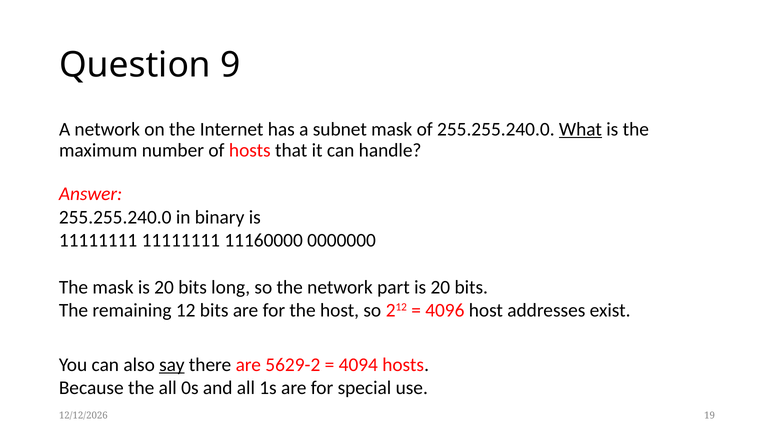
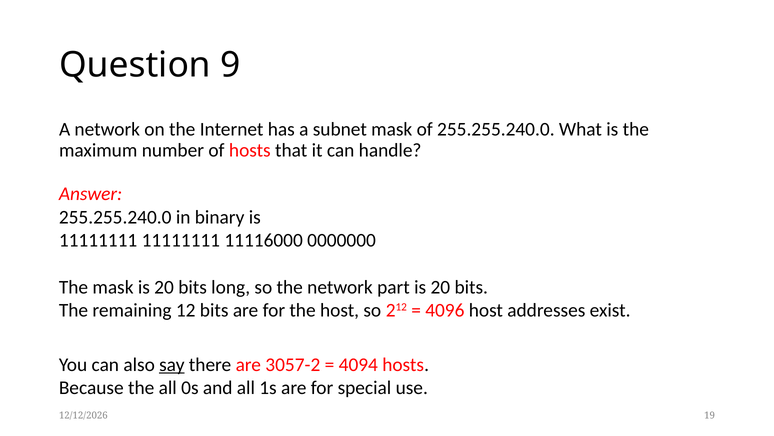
What underline: present -> none (580, 129)
11160000: 11160000 -> 11116000 (264, 240)
5629-2: 5629-2 -> 3057-2 (293, 364)
